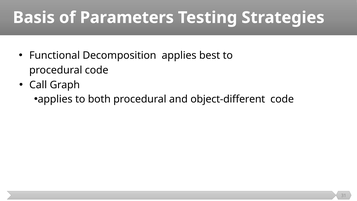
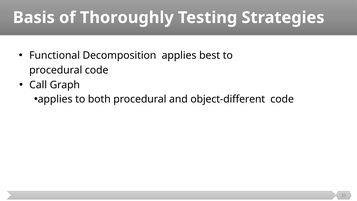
Parameters: Parameters -> Thoroughly (127, 18)
